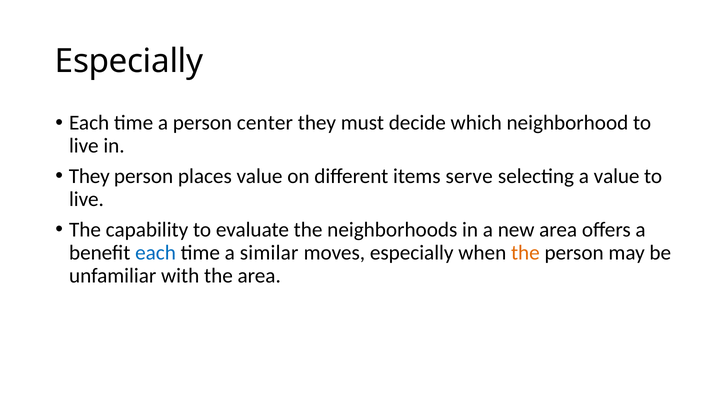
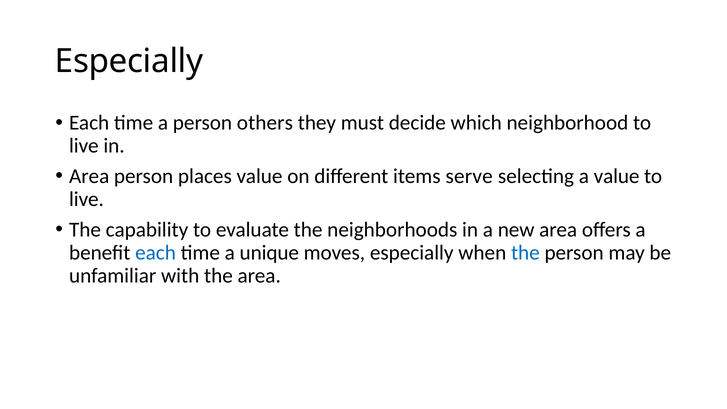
center: center -> others (265, 123)
They: They -> Area (89, 176)
similar: similar -> unique (269, 253)
the colour: orange -> blue (525, 253)
